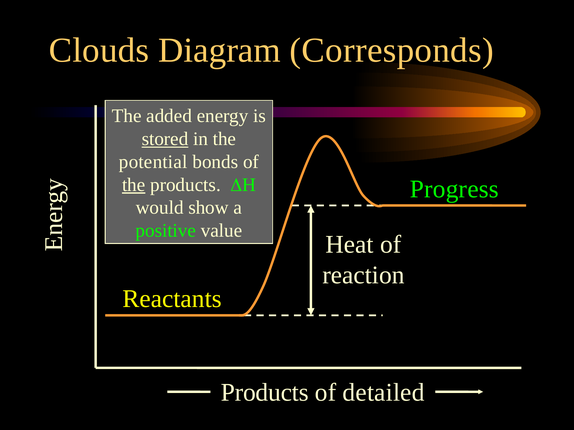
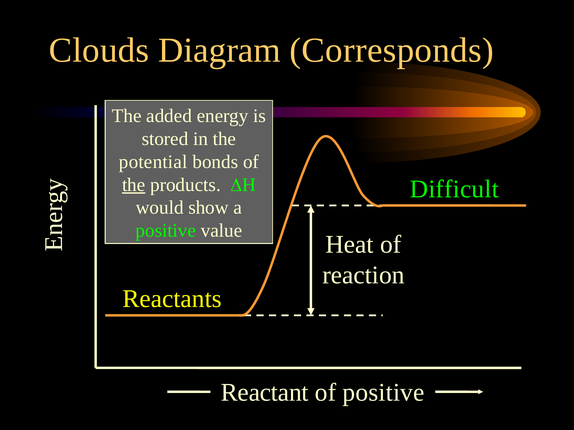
stored underline: present -> none (165, 139)
Progress: Progress -> Difficult (454, 189)
Products: Products -> Reactant (265, 393)
of detailed: detailed -> positive (384, 393)
